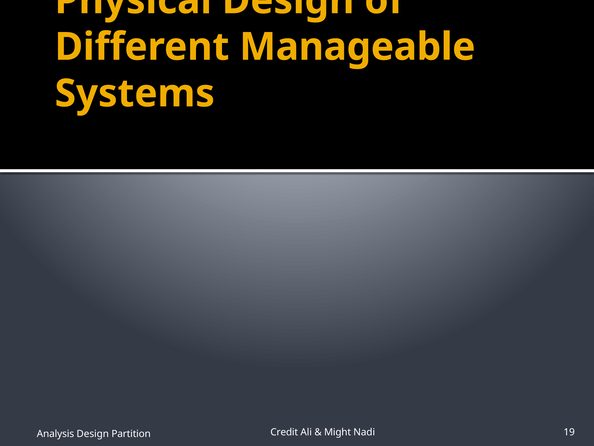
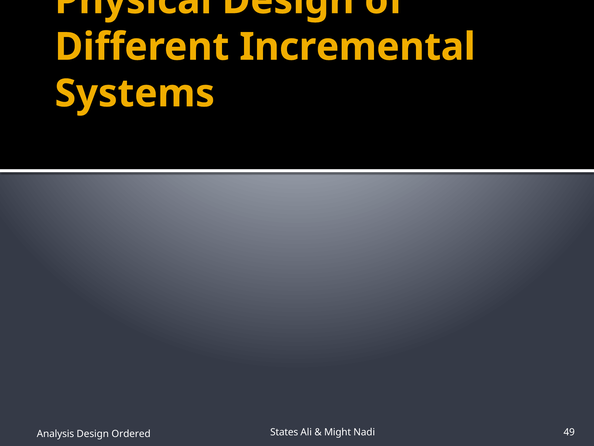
Manageable: Manageable -> Incremental (357, 47)
Credit: Credit -> States (284, 432)
19: 19 -> 49 (569, 432)
Partition: Partition -> Ordered (131, 433)
